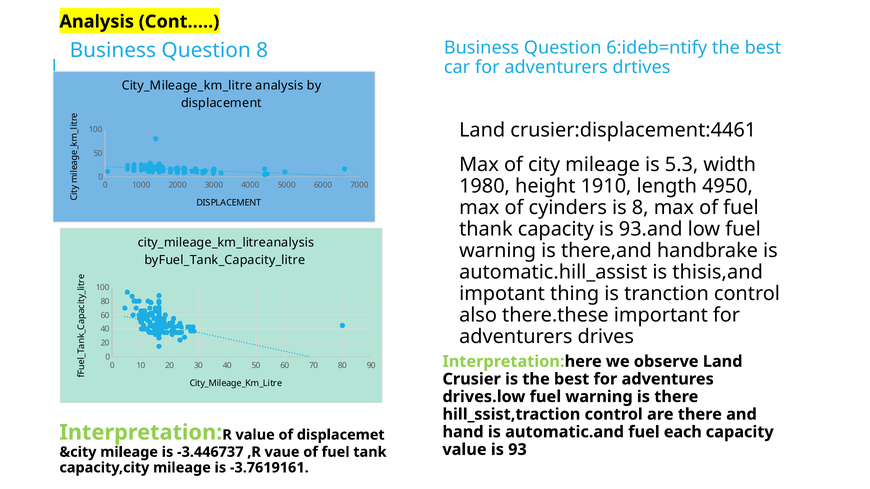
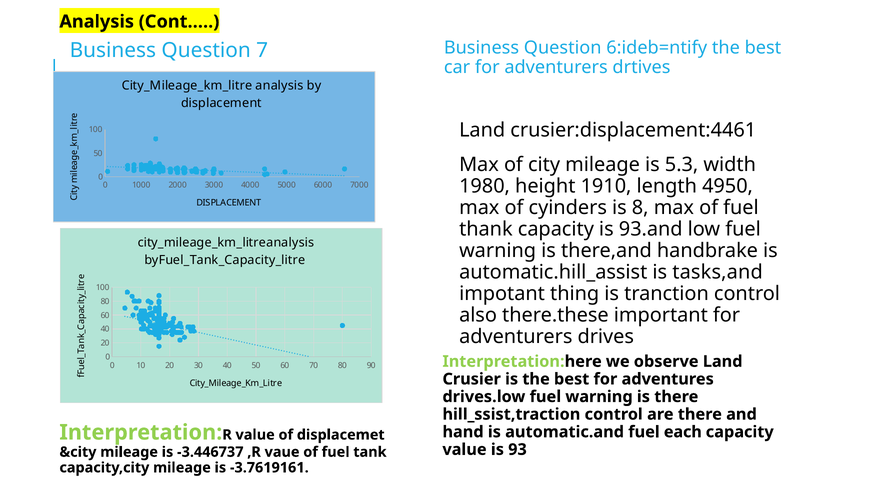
Question 8: 8 -> 7 (262, 50)
thisis,and: thisis,and -> tasks,and (718, 272)
